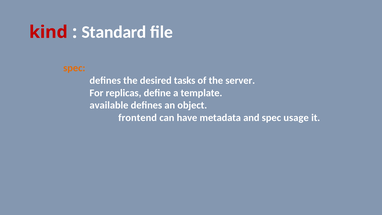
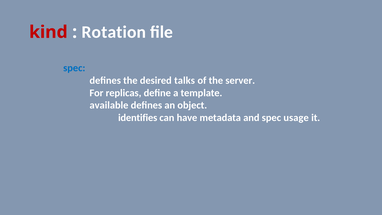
Standard: Standard -> Rotation (114, 32)
spec colour: orange -> blue (74, 68)
tasks: tasks -> talks (185, 80)
frontend: frontend -> identifies (138, 118)
